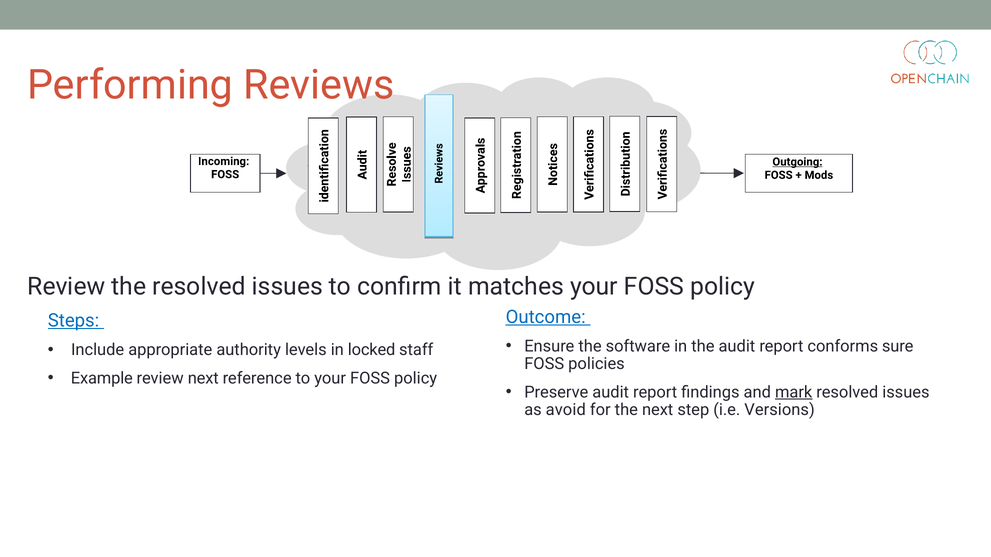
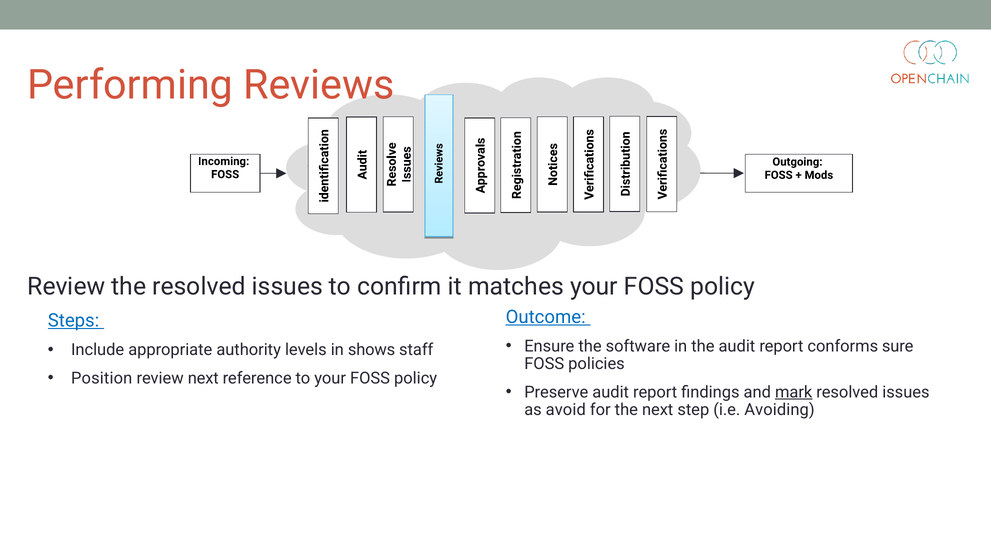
Outgoing underline: present -> none (797, 162)
locked: locked -> shows (372, 350)
Example: Example -> Position (102, 378)
Versions: Versions -> Avoiding (780, 410)
